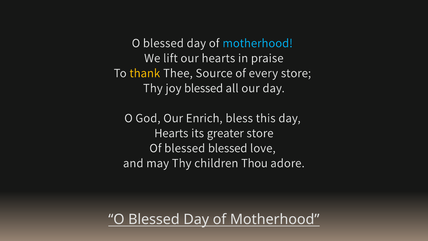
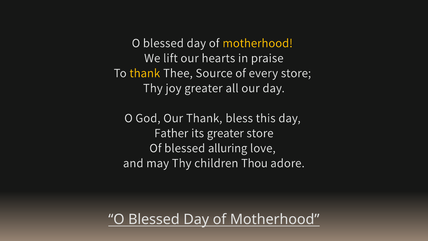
motherhood colour: light blue -> yellow (258, 43)
joy blessed: blessed -> greater (203, 88)
Our Enrich: Enrich -> Thank (204, 118)
Hearts: Hearts -> Father (171, 133)
blessed blessed: blessed -> alluring (228, 148)
